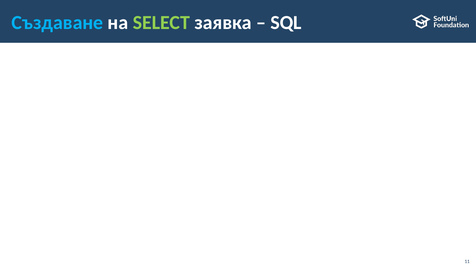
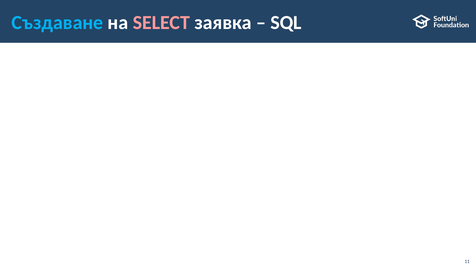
SELECT colour: light green -> pink (161, 23)
